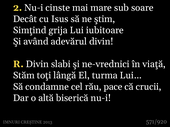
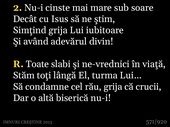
R Divin: Divin -> Toate (37, 64)
rău pace: pace -> grija (113, 87)
